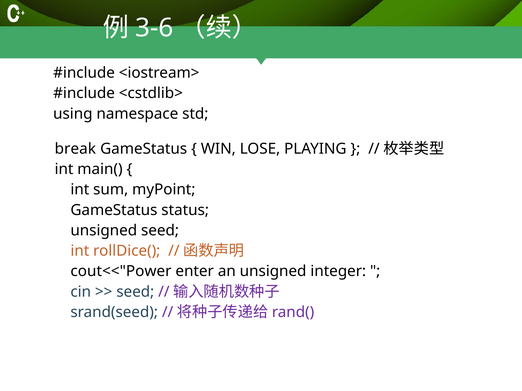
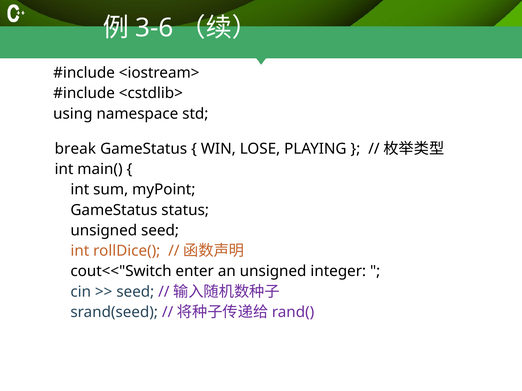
cout<<"Power: cout<<"Power -> cout<<"Switch (121, 272)
